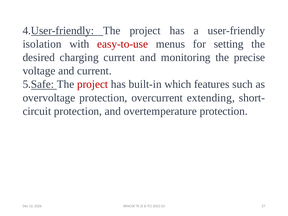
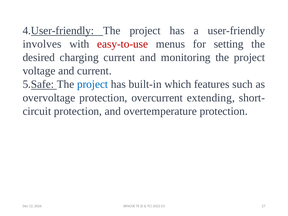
isolation: isolation -> involves (42, 44)
monitoring the precise: precise -> project (249, 57)
project colour: red -> blue (93, 84)
